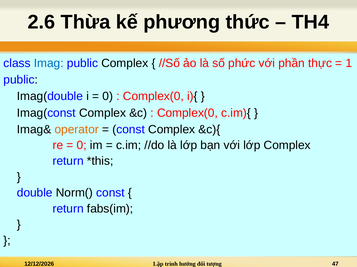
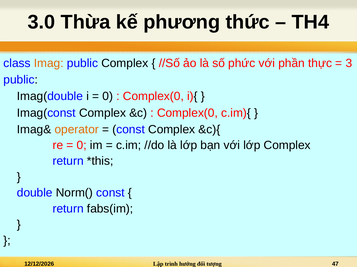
2.6: 2.6 -> 3.0 (41, 22)
Imag colour: blue -> orange (49, 63)
1: 1 -> 3 (349, 63)
